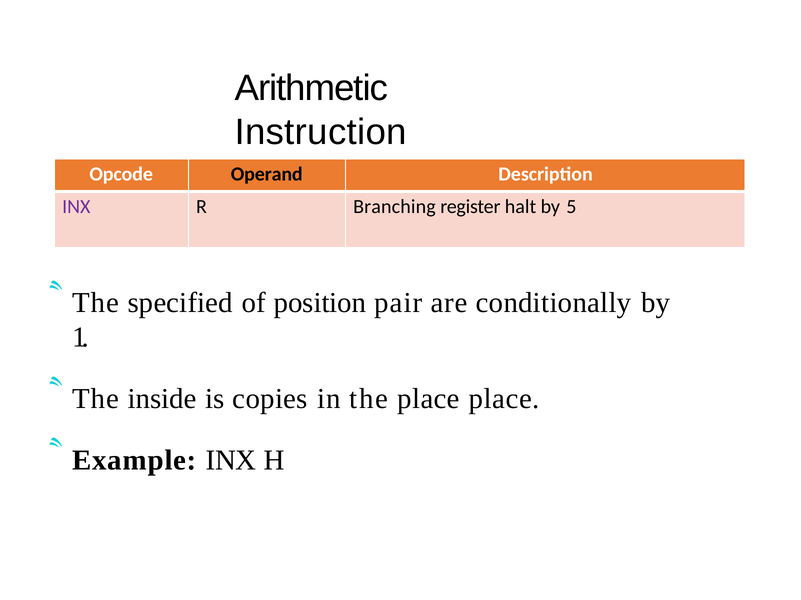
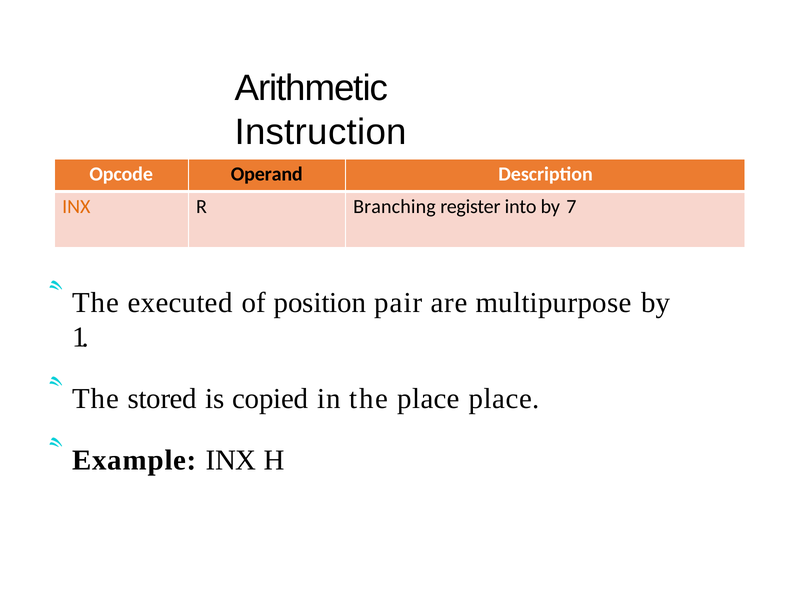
INX colour: purple -> orange (76, 207)
halt: halt -> into (521, 207)
5: 5 -> 7 (571, 207)
specified: specified -> executed (180, 303)
conditionally: conditionally -> multipurpose (554, 303)
inside: inside -> stored (162, 399)
copies: copies -> copied (270, 399)
